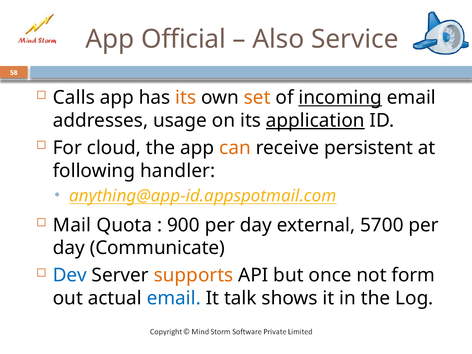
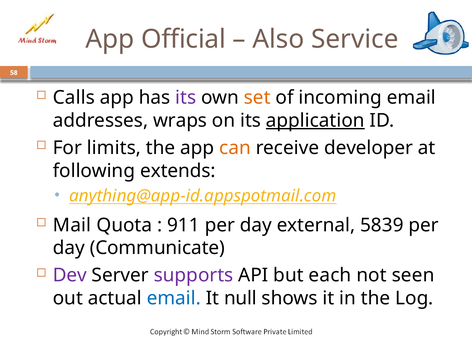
its colour: orange -> purple (186, 98)
incoming underline: present -> none (340, 98)
usage: usage -> wraps (180, 121)
cloud: cloud -> limits (114, 148)
persistent: persistent -> developer (369, 148)
handler: handler -> extends (178, 171)
900: 900 -> 911 (183, 225)
5700: 5700 -> 5839 (382, 225)
Dev colour: blue -> purple (70, 275)
supports colour: orange -> purple (194, 275)
once: once -> each (330, 275)
form: form -> seen (413, 275)
talk: talk -> null (240, 298)
